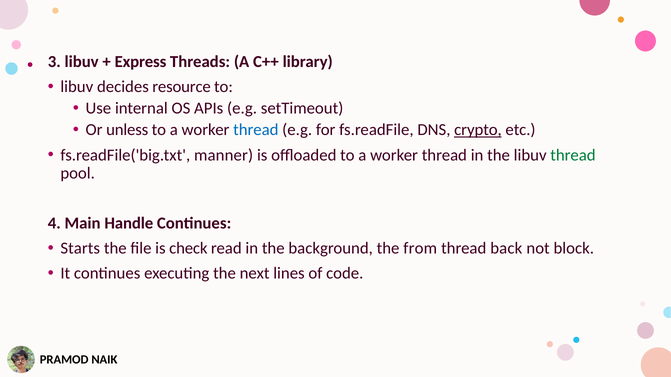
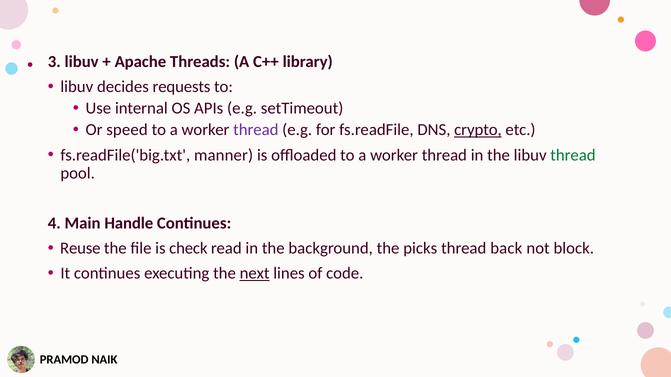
Express: Express -> Apache (140, 62)
resource: resource -> requests (182, 87)
unless: unless -> speed (127, 130)
thread colour: blue -> purple (256, 130)
Starts: Starts -> Reuse (80, 249)
from: from -> picks (420, 249)
next underline: none -> present (255, 274)
